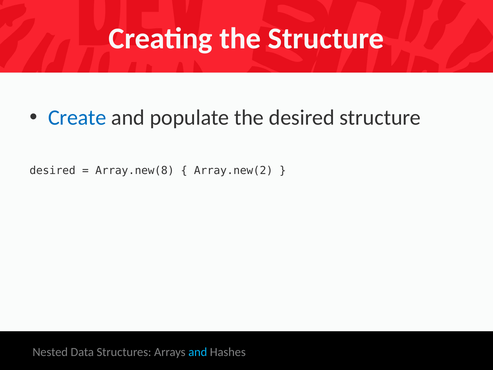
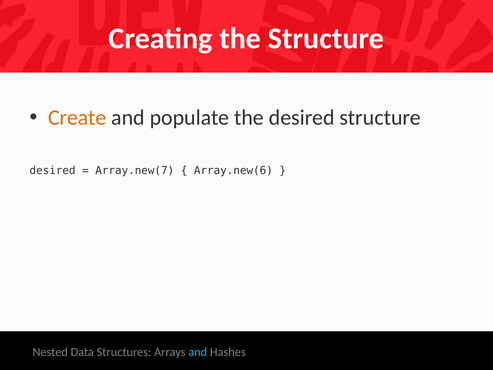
Create colour: blue -> orange (77, 118)
Array.new(8: Array.new(8 -> Array.new(7 (135, 171)
Array.new(2: Array.new(2 -> Array.new(6 (233, 171)
